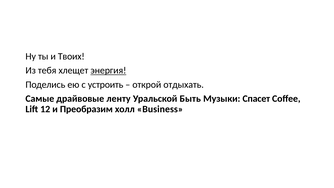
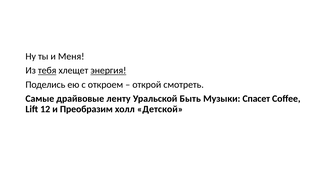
Твоих: Твоих -> Меня (71, 56)
тебя underline: none -> present (47, 70)
устроить: устроить -> откроем (105, 84)
отдыхать: отдыхать -> смотреть (184, 84)
Business: Business -> Детской (160, 109)
